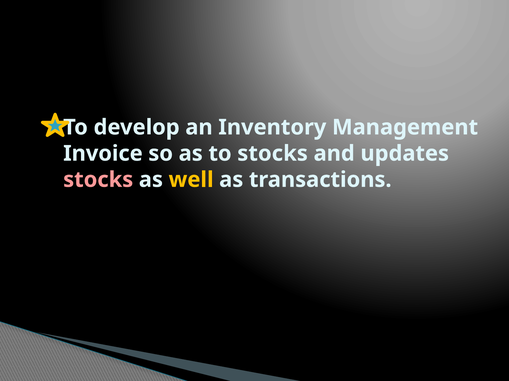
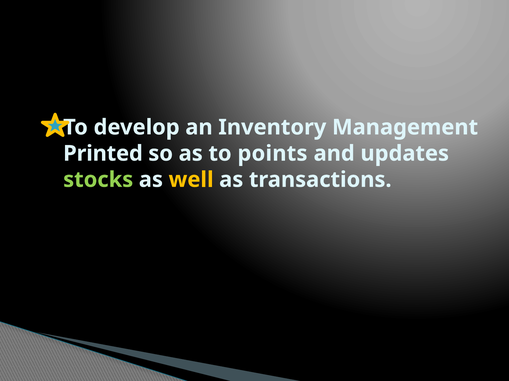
Invoice: Invoice -> Printed (103, 154)
to stocks: stocks -> points (272, 154)
stocks colour: pink -> light green (98, 180)
